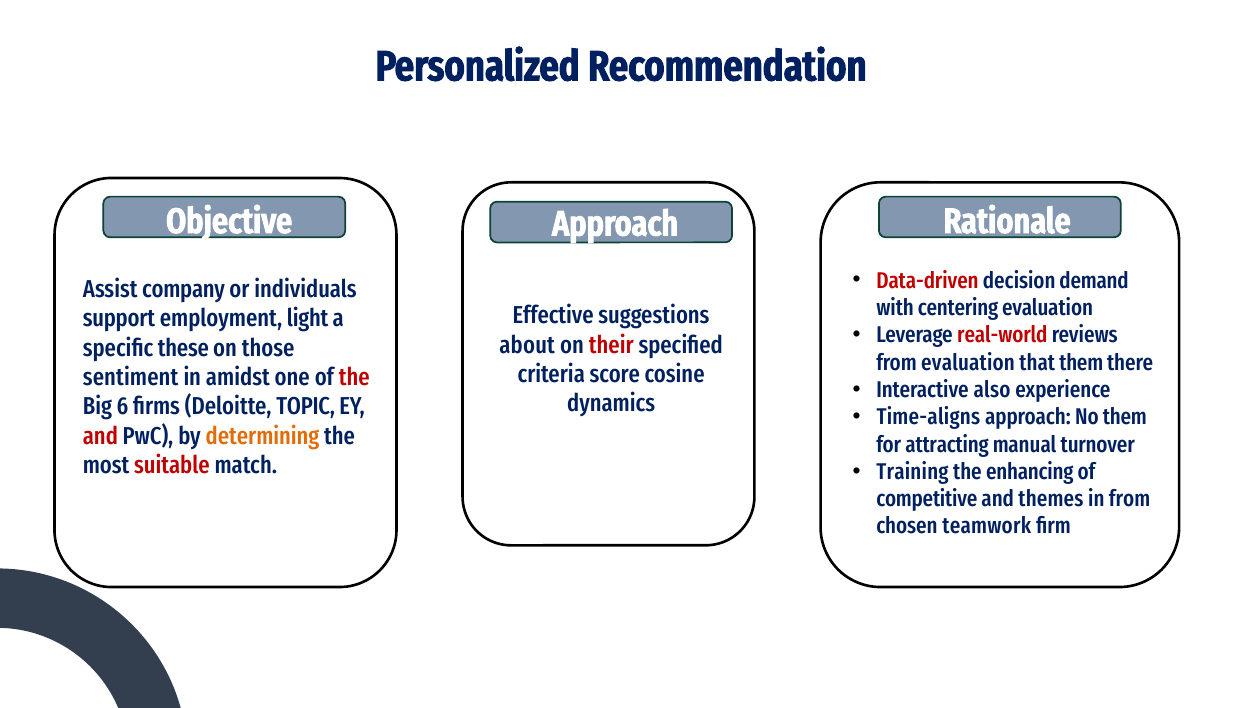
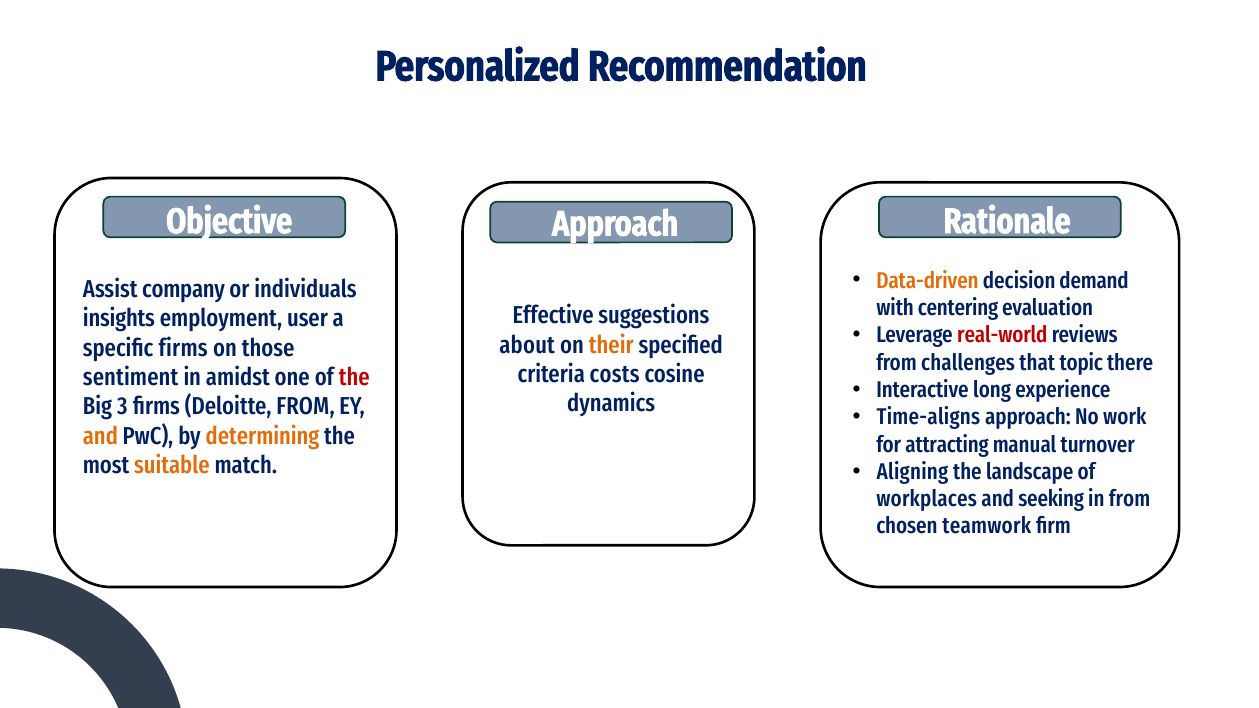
Data-driven colour: red -> orange (927, 281)
support: support -> insights (119, 319)
light: light -> user (308, 319)
their colour: red -> orange (611, 345)
specific these: these -> firms (183, 348)
from evaluation: evaluation -> challenges (968, 363)
that them: them -> topic (1081, 363)
score: score -> costs (615, 375)
also: also -> long (992, 390)
6: 6 -> 3 (122, 407)
Deloitte TOPIC: TOPIC -> FROM (305, 407)
No them: them -> work (1125, 417)
and colour: red -> orange (100, 436)
suitable colour: red -> orange (172, 466)
Training: Training -> Aligning (912, 472)
enhancing: enhancing -> landscape (1030, 472)
competitive: competitive -> workplaces (927, 499)
themes: themes -> seeking (1051, 499)
